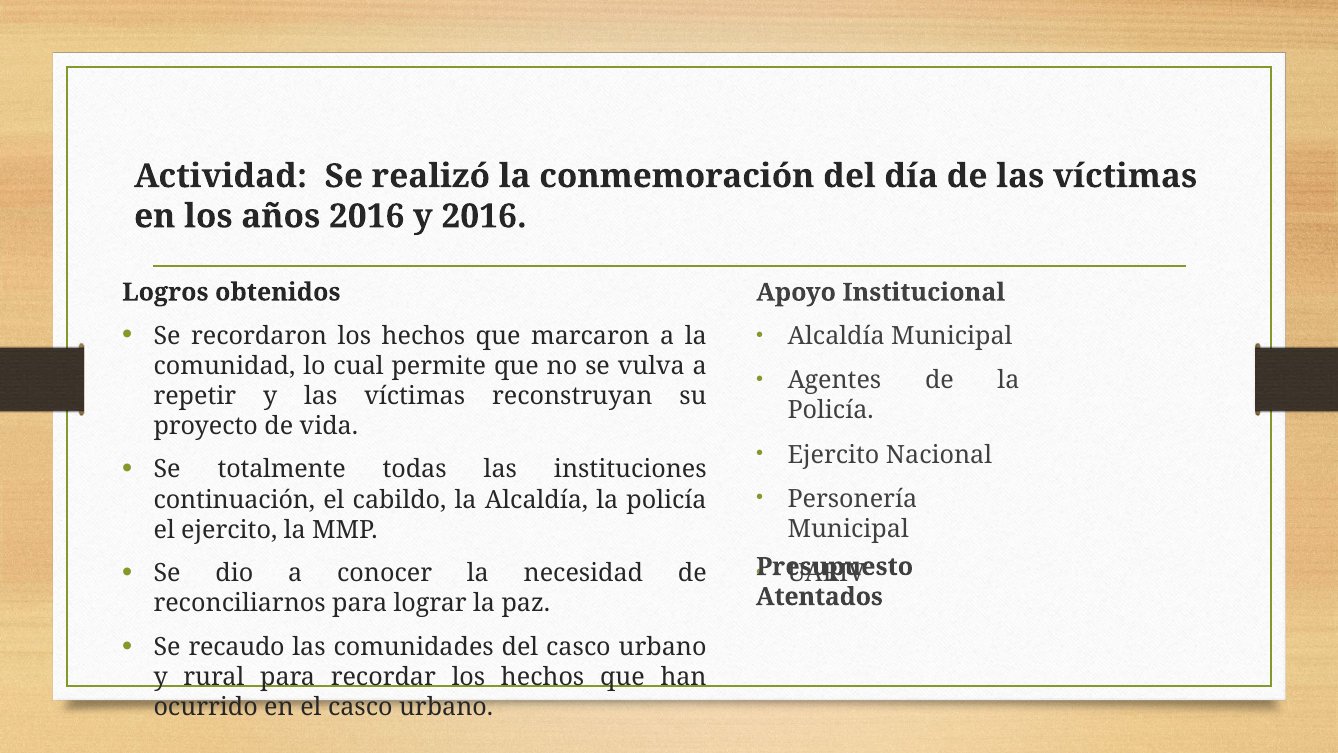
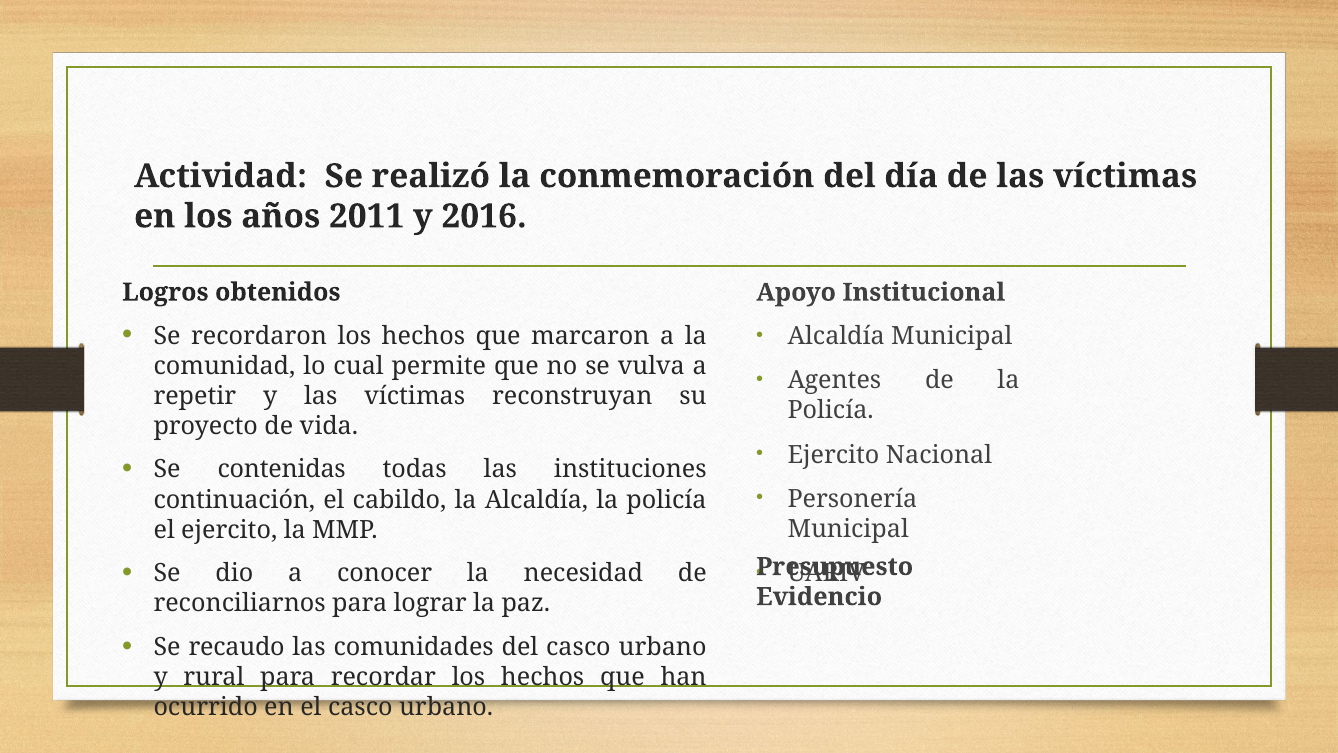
años 2016: 2016 -> 2011 (367, 216)
totalmente: totalmente -> contenidas (282, 469)
Atentados: Atentados -> Evidencio (819, 597)
